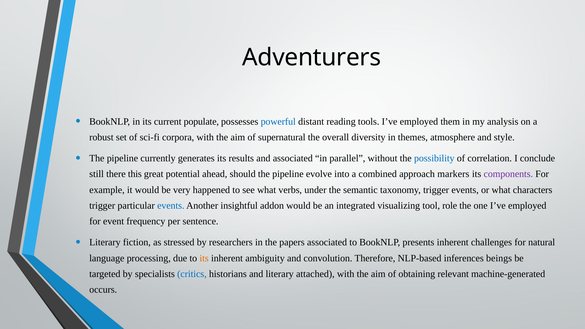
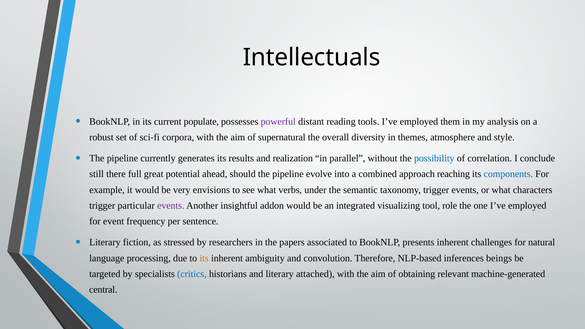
Adventurers: Adventurers -> Intellectuals (312, 57)
powerful colour: blue -> purple (278, 122)
and associated: associated -> realization (293, 158)
this: this -> full (135, 174)
markers: markers -> reaching (453, 174)
components colour: purple -> blue (508, 174)
happened: happened -> envisions (211, 190)
events colour: blue -> purple (171, 206)
occurs: occurs -> central (103, 290)
